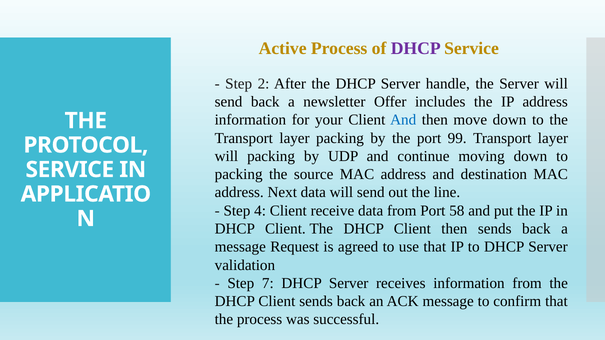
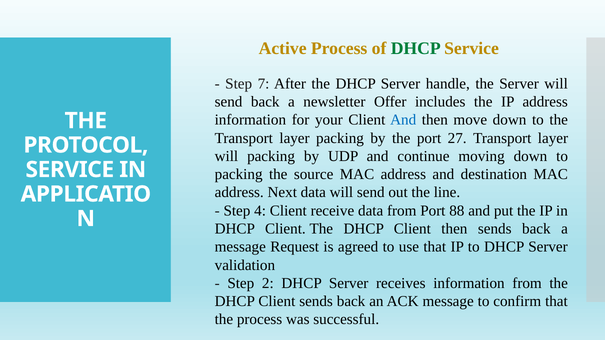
DHCP colour: purple -> green (416, 48)
2: 2 -> 7 (264, 84)
99: 99 -> 27 (457, 138)
58: 58 -> 88 (457, 211)
7: 7 -> 2 (268, 283)
